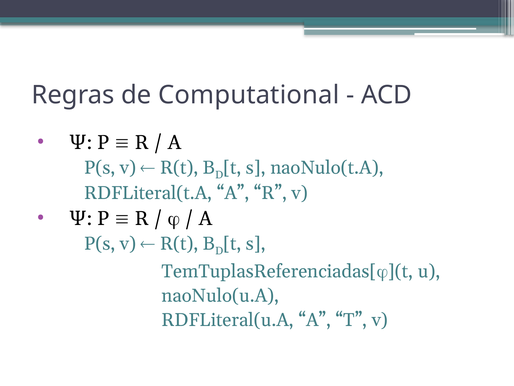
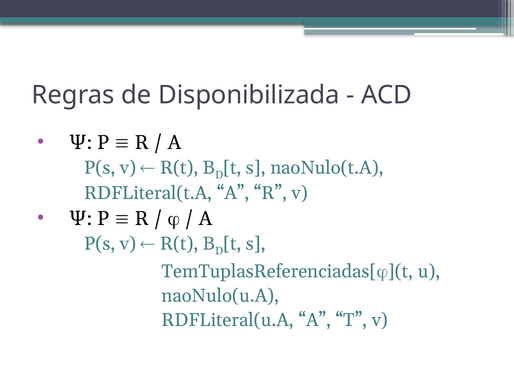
Computational: Computational -> Disponibilizada (249, 95)
